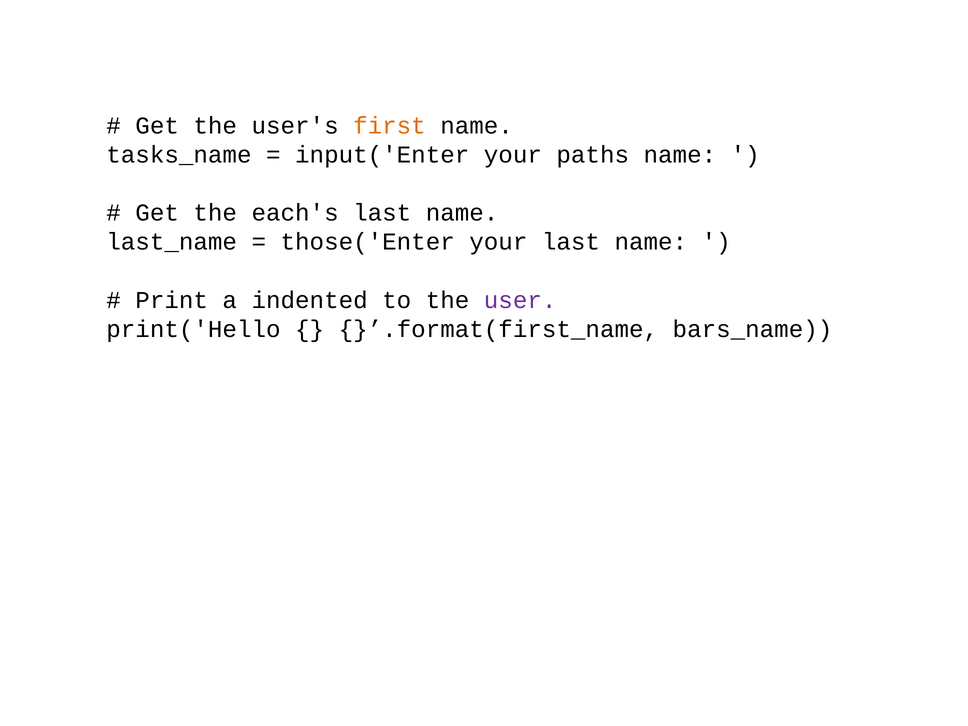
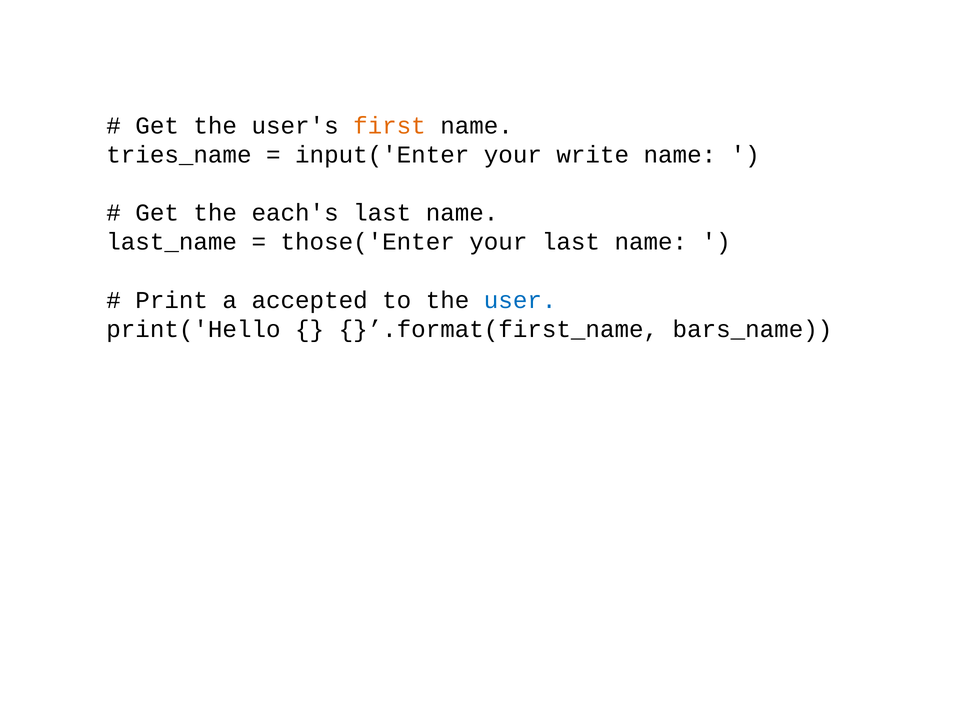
tasks_name: tasks_name -> tries_name (179, 155)
paths: paths -> write (593, 155)
indented: indented -> accepted (310, 300)
user colour: purple -> blue (520, 300)
